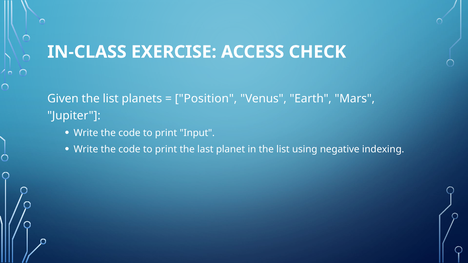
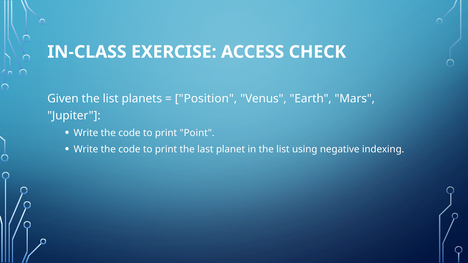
Input: Input -> Point (197, 133)
